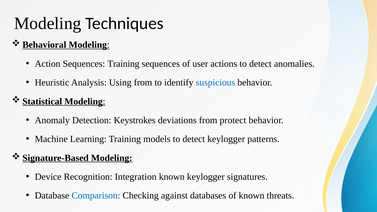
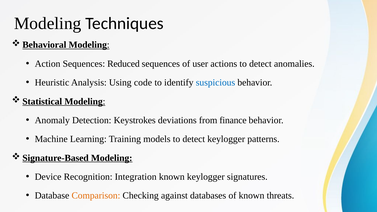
Sequences Training: Training -> Reduced (123, 64)
Using from: from -> code (143, 83)
protect: protect -> finance (233, 120)
Comparison colour: blue -> orange (96, 196)
